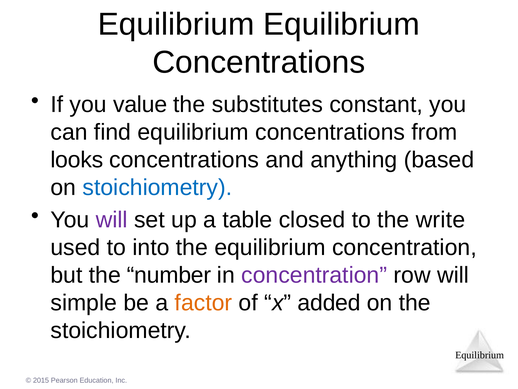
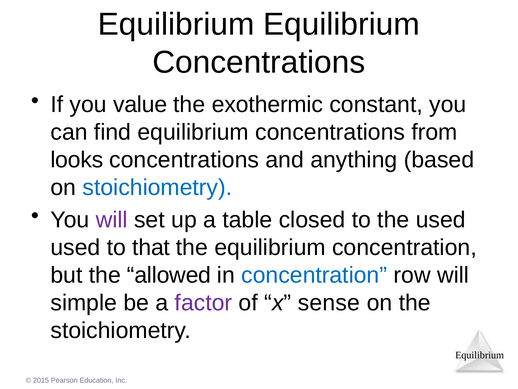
substitutes: substitutes -> exothermic (267, 104)
the write: write -> used (441, 219)
into: into -> that (151, 247)
number: number -> allowed (169, 275)
concentration colour: purple -> blue (314, 275)
factor colour: orange -> purple (203, 302)
added: added -> sense (329, 302)
